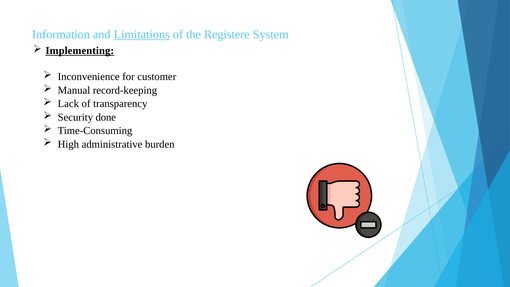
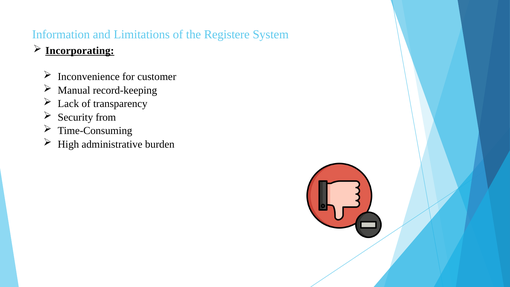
Limitations underline: present -> none (142, 34)
Implementing: Implementing -> Incorporating (80, 51)
done: done -> from (106, 117)
